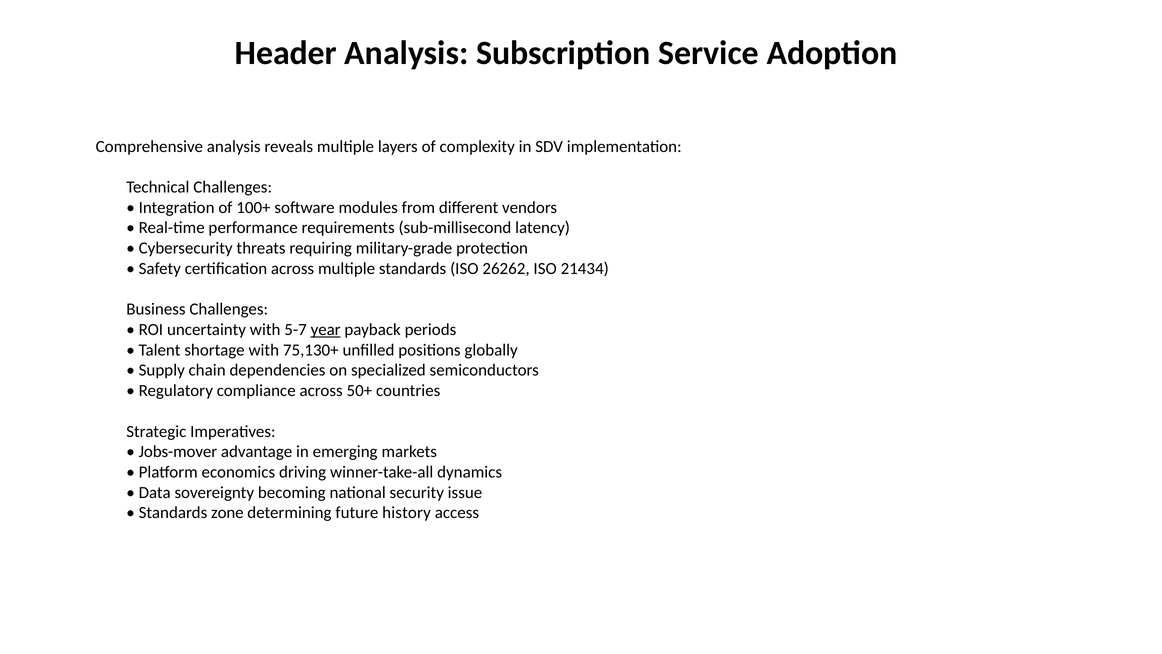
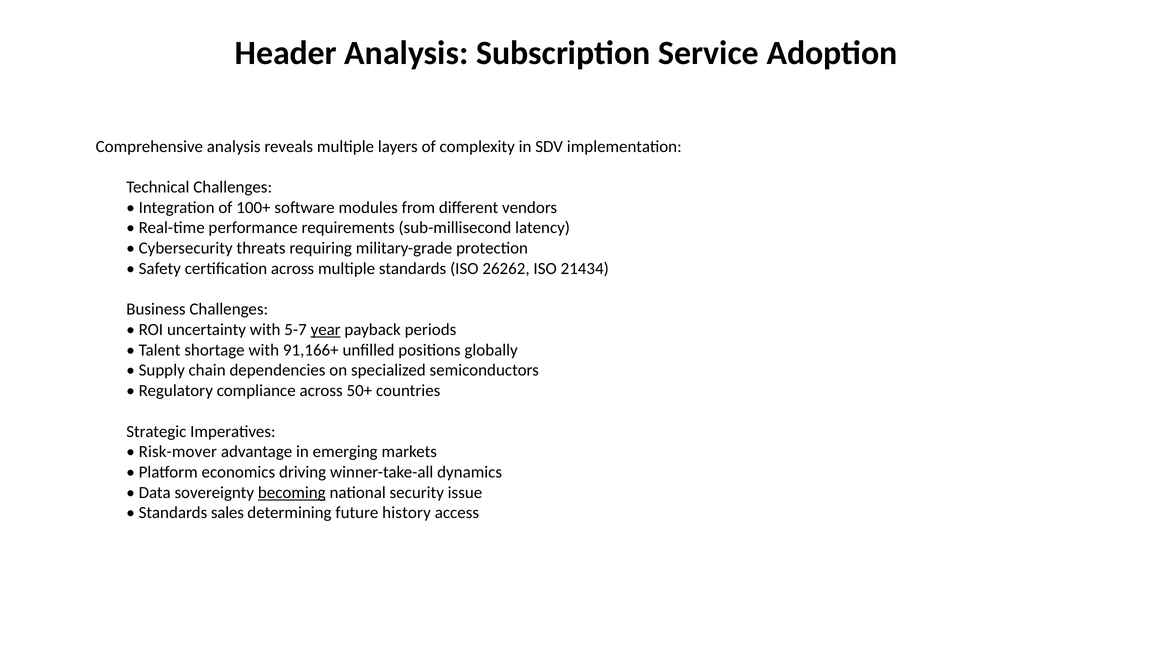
75,130+: 75,130+ -> 91,166+ (311, 350)
Jobs-mover: Jobs-mover -> Risk-mover (178, 452)
becoming underline: none -> present (292, 492)
zone: zone -> sales (227, 513)
